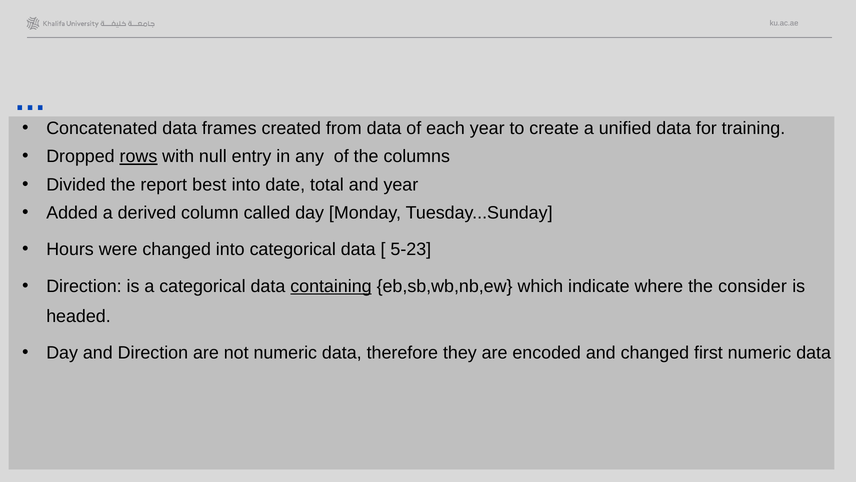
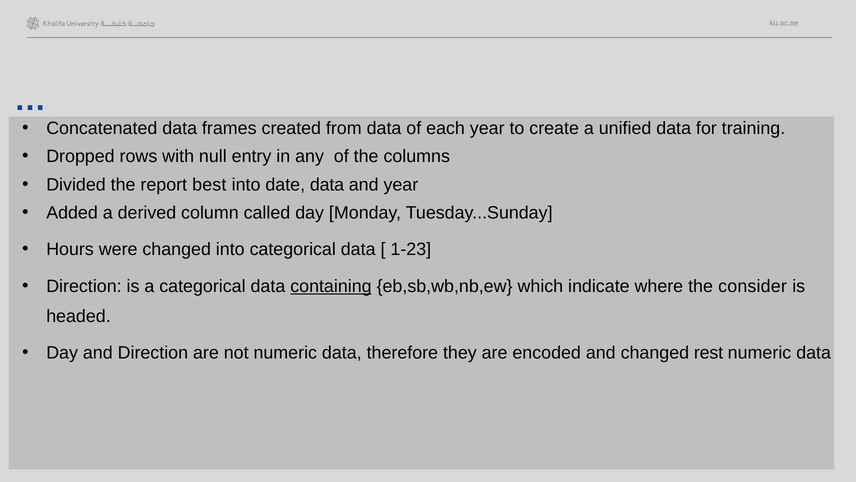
rows underline: present -> none (138, 156)
date total: total -> data (327, 185)
5-23: 5-23 -> 1-23 (411, 249)
first: first -> rest (709, 353)
